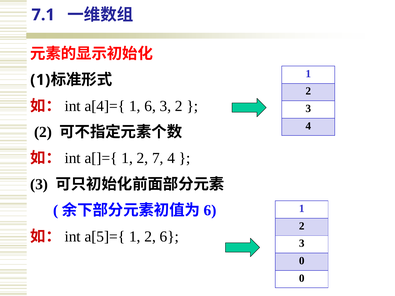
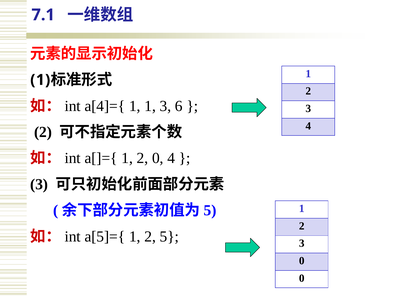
1 6: 6 -> 1 (150, 106)
3 2: 2 -> 6 (179, 106)
2 7: 7 -> 0 (158, 158)
6: 6 -> 5 (210, 211)
2 6: 6 -> 5 (169, 237)
